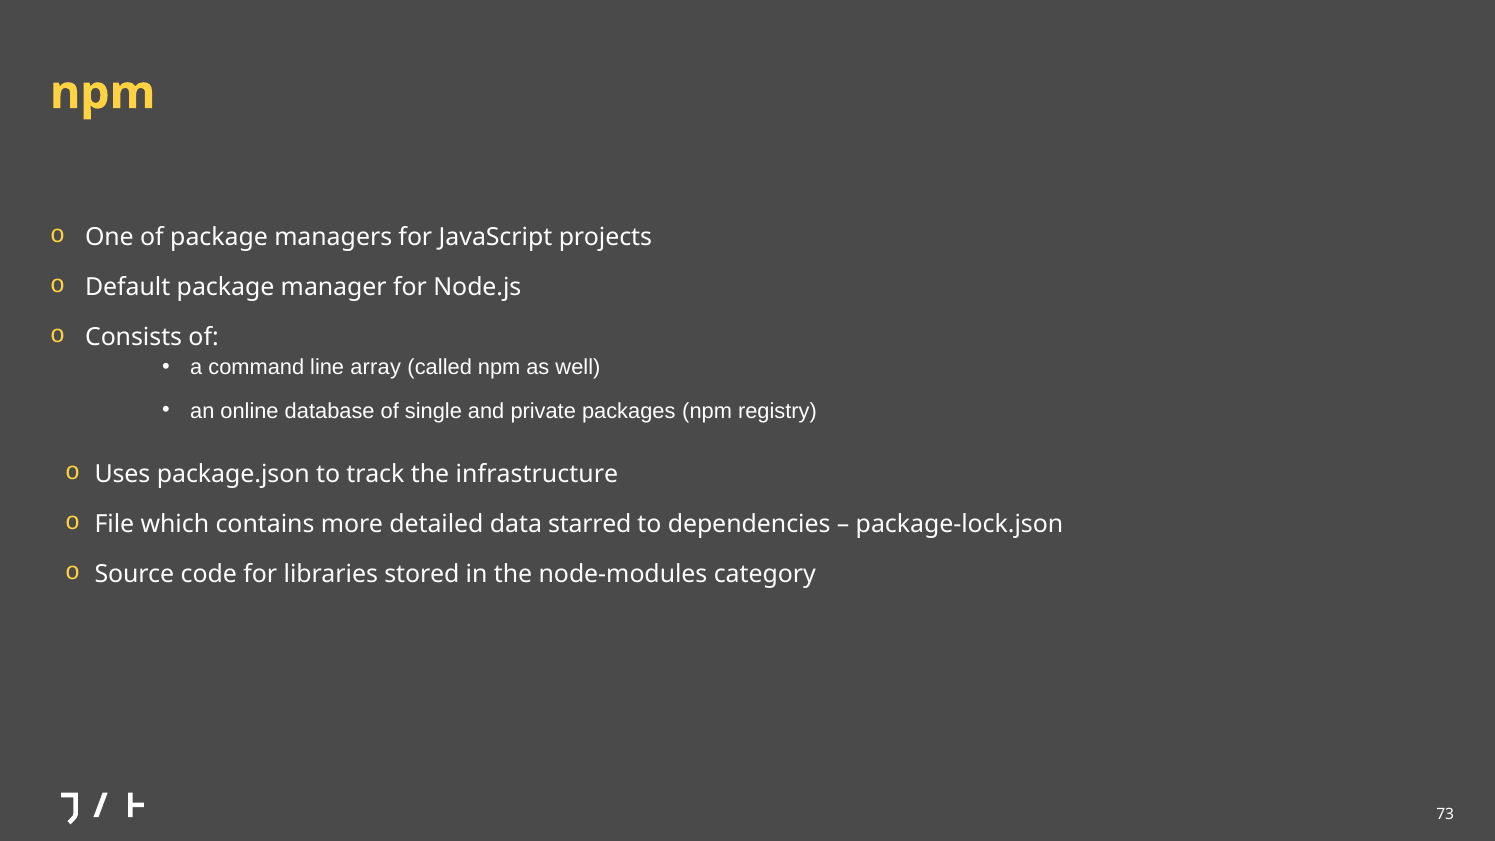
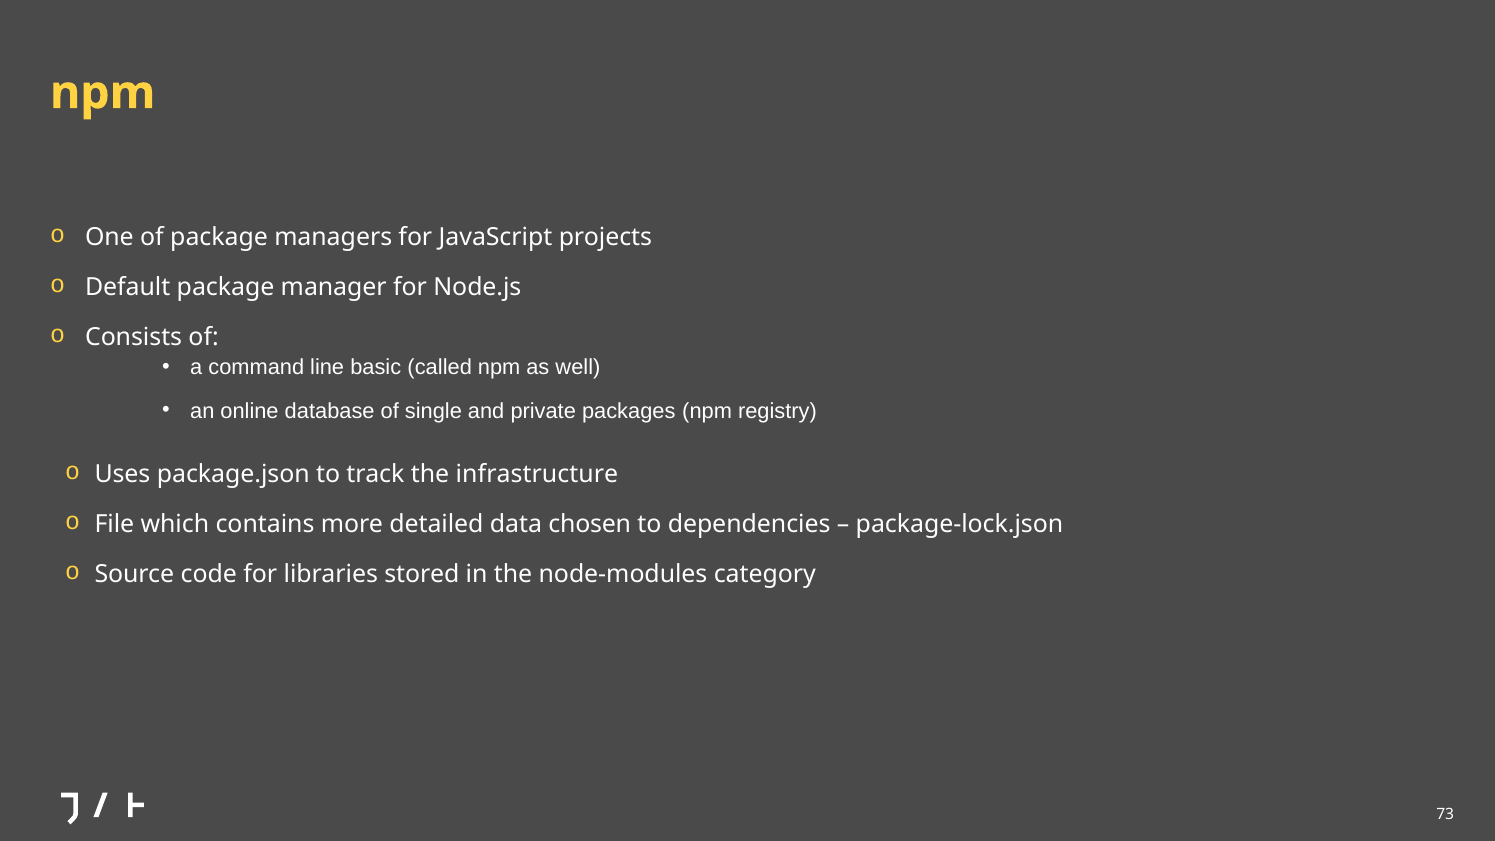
array: array -> basic (376, 367)
starred: starred -> chosen (590, 525)
